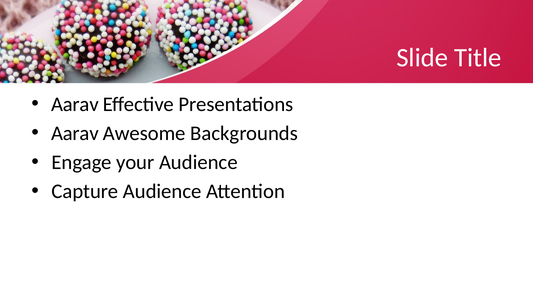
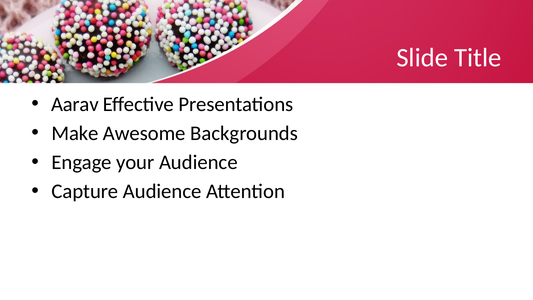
Aarav: Aarav -> Make (75, 133)
